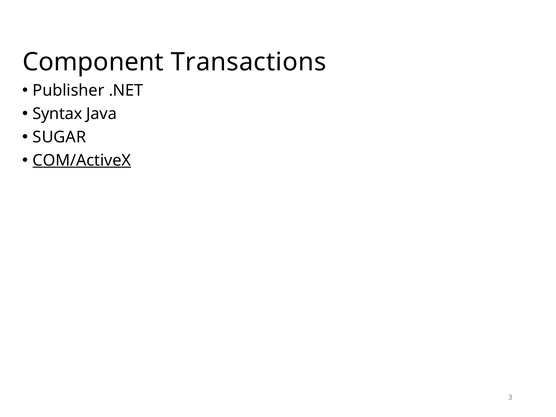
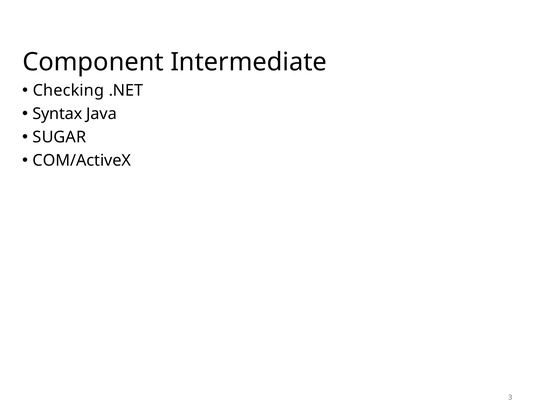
Transactions: Transactions -> Intermediate (249, 62)
Publisher: Publisher -> Checking (68, 90)
COM/ActiveX underline: present -> none (82, 160)
